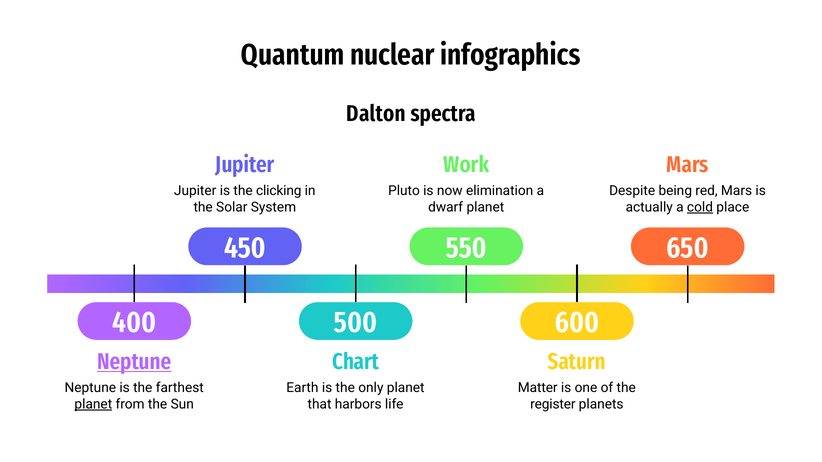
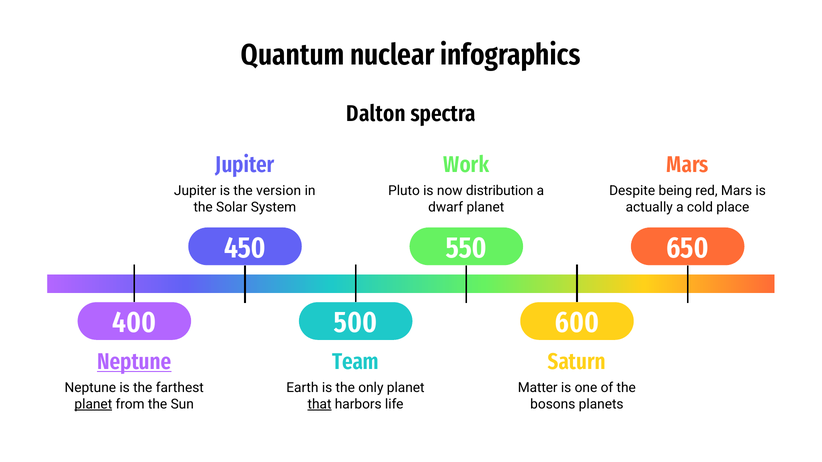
clicking: clicking -> version (279, 191)
elimination: elimination -> distribution (500, 191)
cold underline: present -> none (700, 207)
Chart: Chart -> Team (356, 362)
that underline: none -> present (320, 404)
register: register -> bosons (553, 404)
